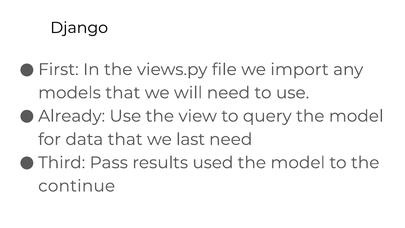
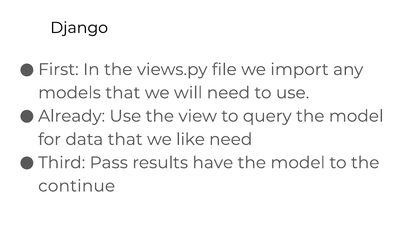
last: last -> like (191, 139)
used: used -> have (213, 163)
